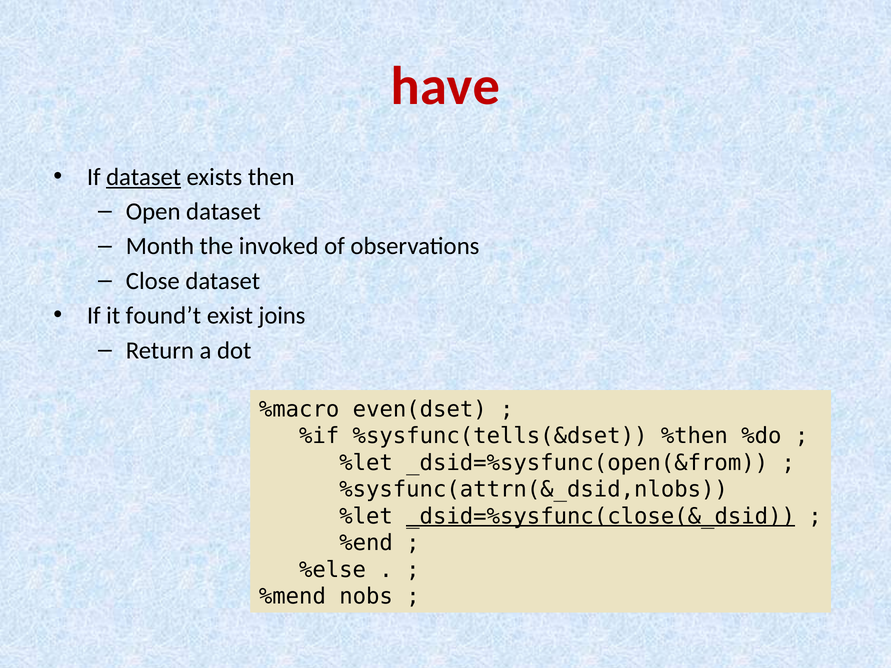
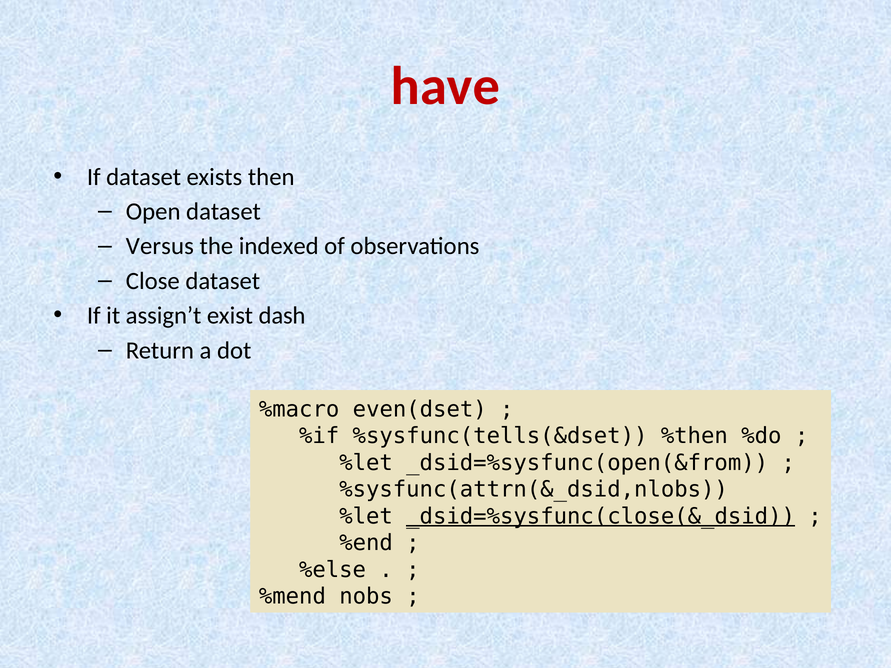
dataset underline: present -> none (144, 177)
Month: Month -> Versus (160, 246)
invoked: invoked -> indexed (279, 246)
found’t: found’t -> assign’t (164, 316)
joins: joins -> dash (282, 316)
